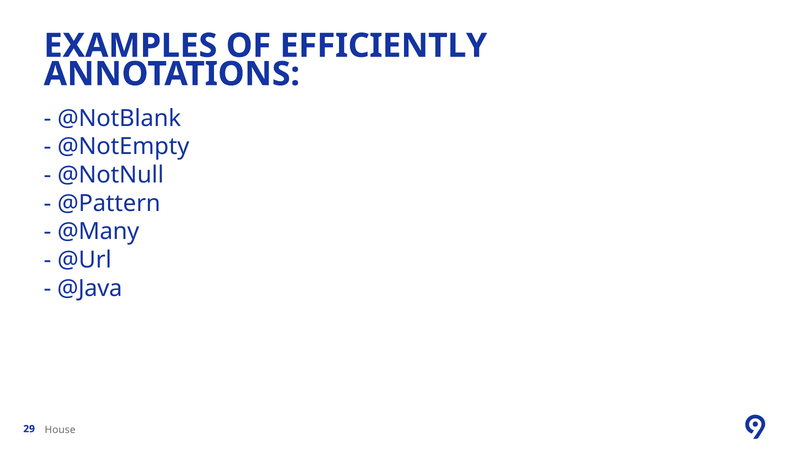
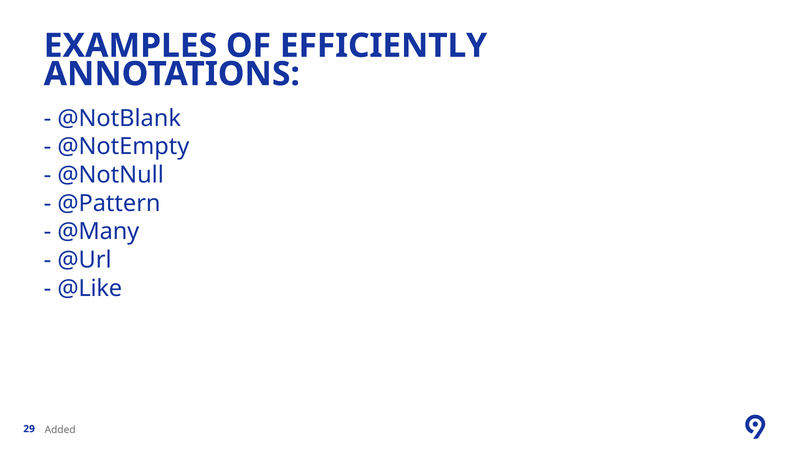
@Java: @Java -> @Like (90, 288)
House: House -> Added (60, 430)
